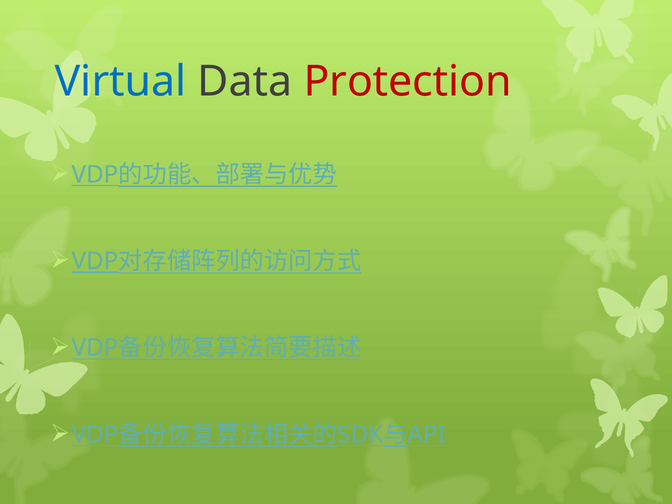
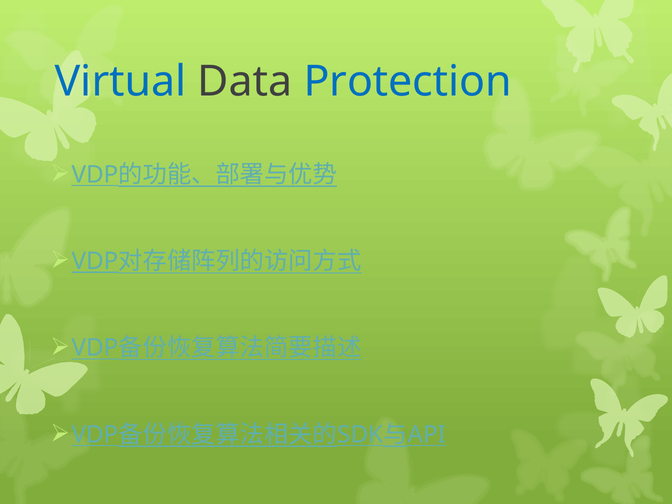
Protection colour: red -> blue (408, 81)
